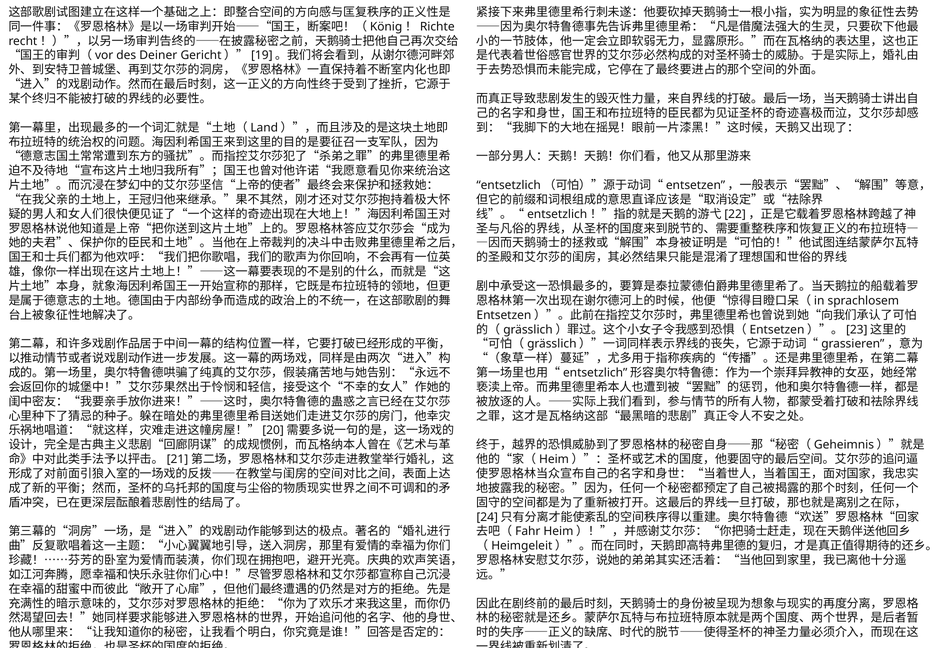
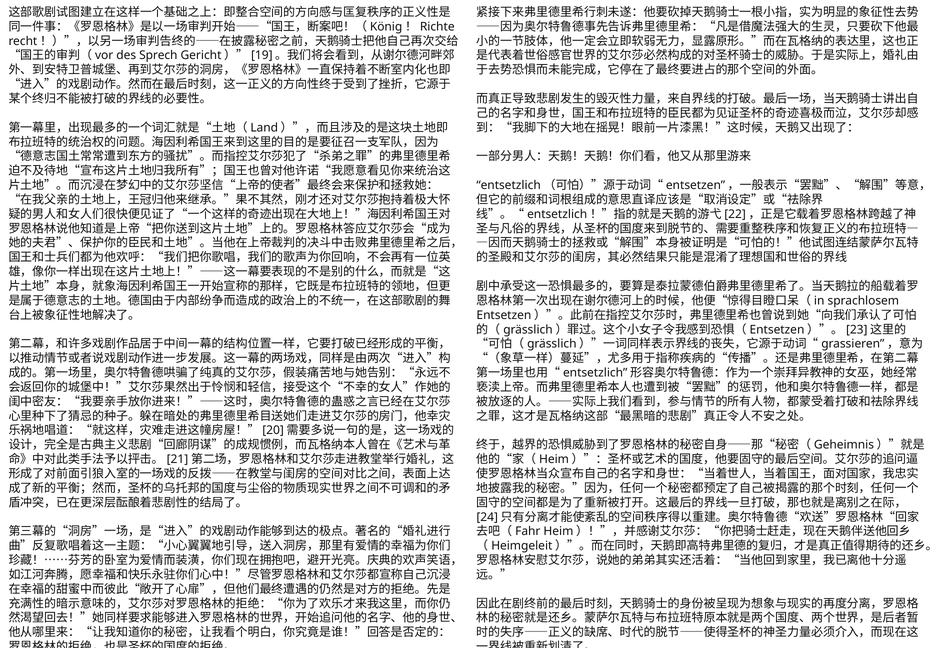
Deiner: Deiner -> Sprech (158, 56)
